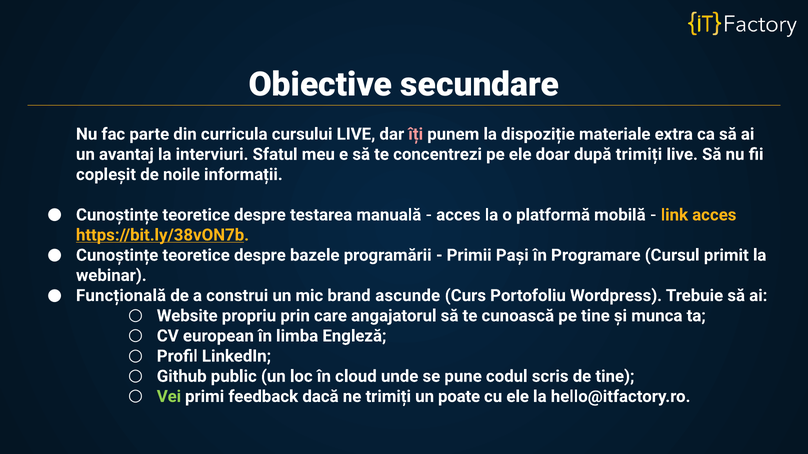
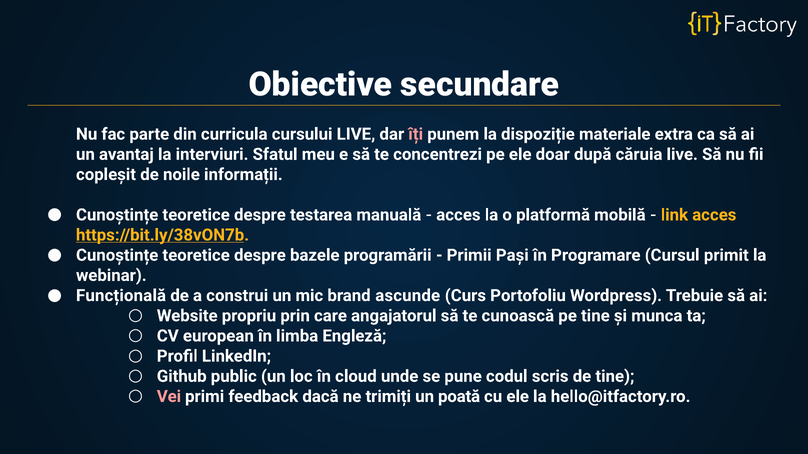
după trimiți: trimiți -> căruia (639, 154)
Vei colour: light green -> pink (169, 397)
poate: poate -> poată (459, 397)
